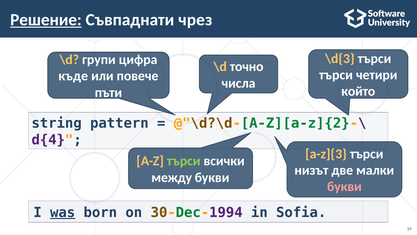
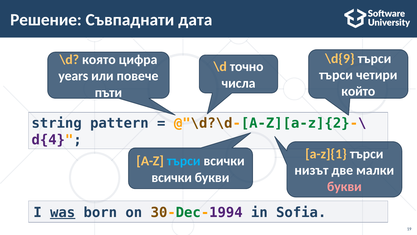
Решение underline: present -> none (46, 20)
чрез: чрез -> дата (195, 20)
\d{3: \d{3 -> \d{9 (340, 58)
групи: групи -> която (99, 60)
къде: къде -> years (73, 76)
a-z]{3: a-z]{3 -> a-z]{1 (326, 154)
търси colour: light green -> light blue (184, 161)
между: между -> всички (172, 177)
